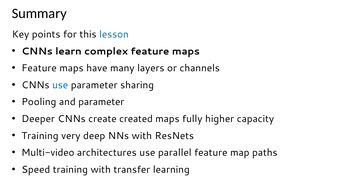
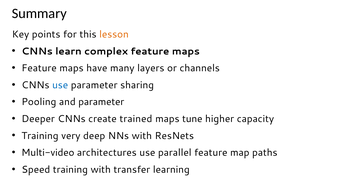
lesson colour: blue -> orange (114, 34)
created: created -> trained (136, 119)
fully: fully -> tune (192, 119)
